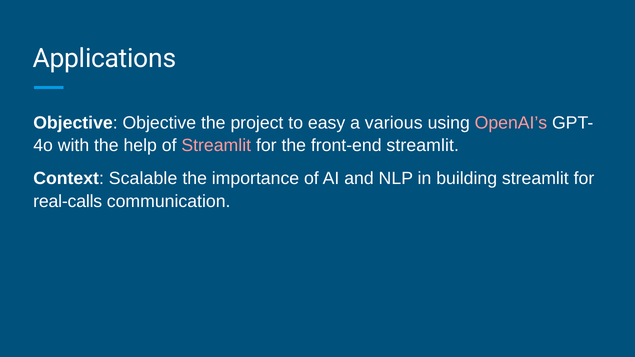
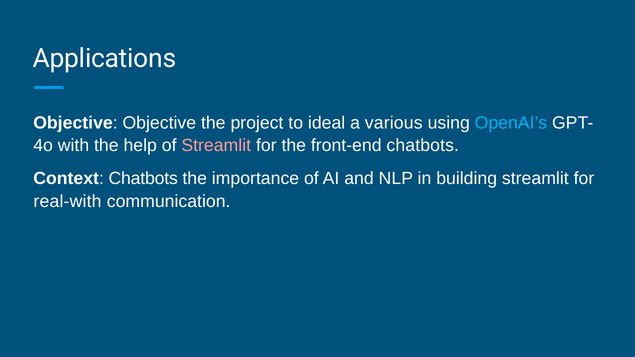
easy: easy -> ideal (327, 123)
OpenAI’s colour: pink -> light blue (511, 123)
front-end streamlit: streamlit -> chatbots (423, 146)
Context Scalable: Scalable -> Chatbots (143, 179)
real-calls: real-calls -> real-with (68, 201)
